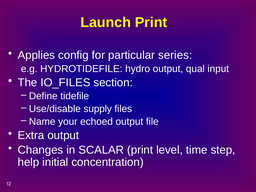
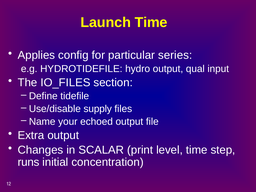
Launch Print: Print -> Time (151, 22)
help: help -> runs (29, 162)
